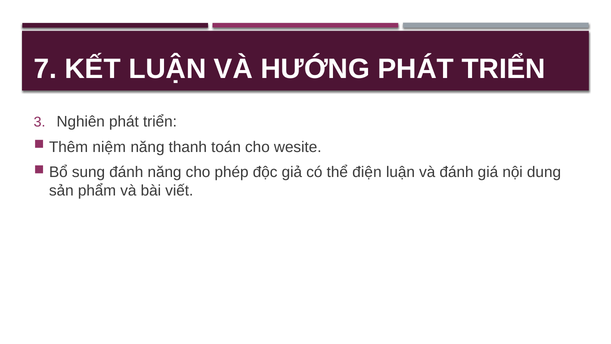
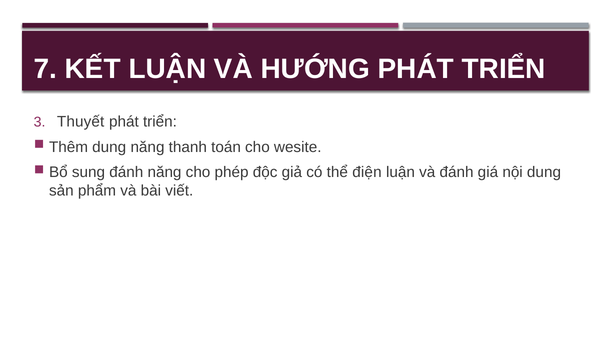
Nghiên: Nghiên -> Thuyết (81, 122)
Thêm niệm: niệm -> dung (109, 147)
